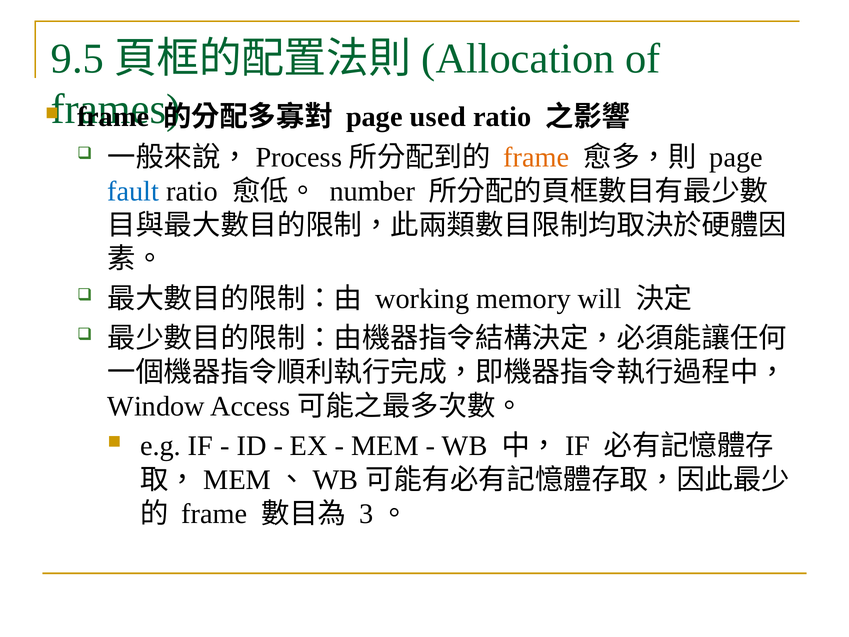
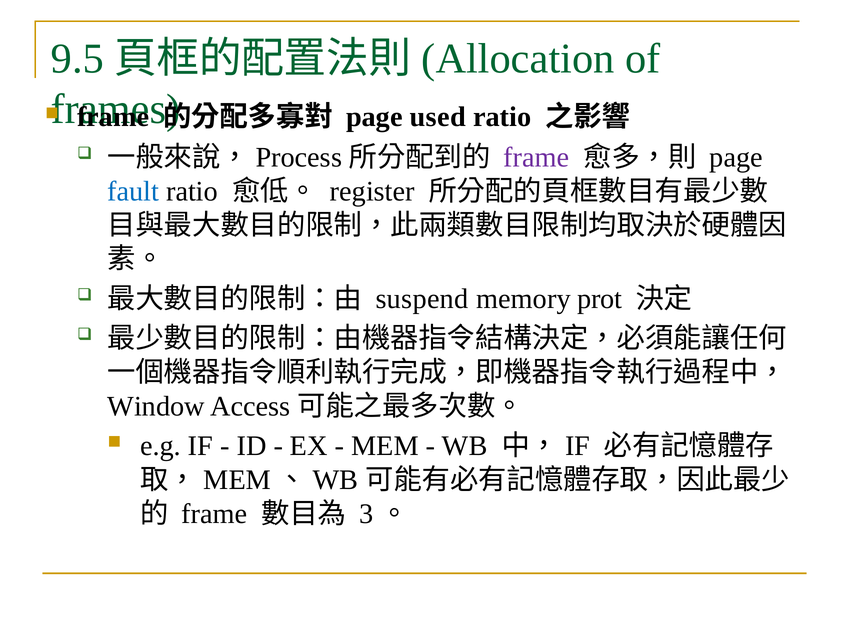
frame colour: orange -> purple (536, 157)
number: number -> register (372, 191)
working: working -> suspend (422, 299)
will: will -> prot (600, 299)
